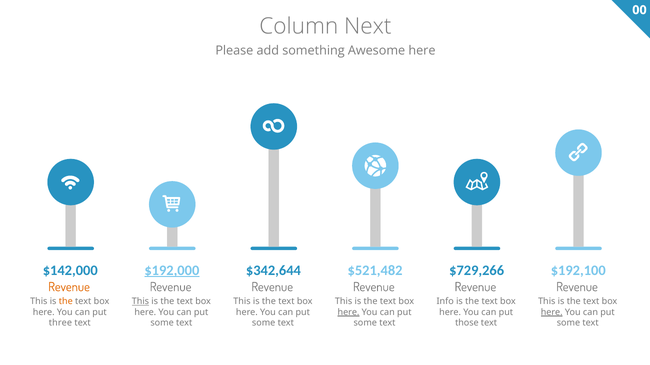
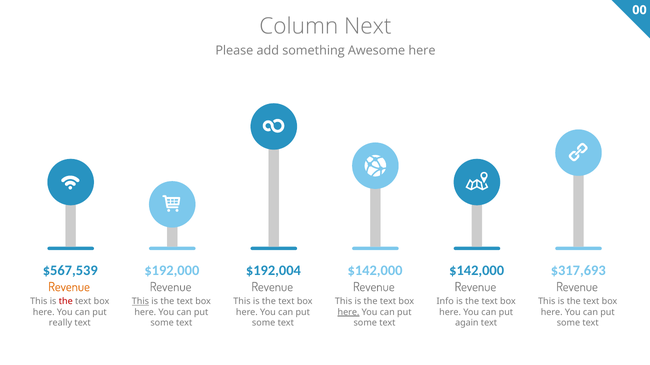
$142,000: $142,000 -> $567,539 (70, 271)
$192,000 underline: present -> none (172, 271)
$342,644: $342,644 -> $192,004 (273, 271)
$521,482: $521,482 -> $142,000 (375, 271)
$729,266: $729,266 -> $142,000 (477, 271)
$192,100: $192,100 -> $317,693 (578, 271)
the colour: orange -> red (66, 302)
here underline: present -> none (552, 313)
three: three -> really (60, 323)
those: those -> again (467, 323)
